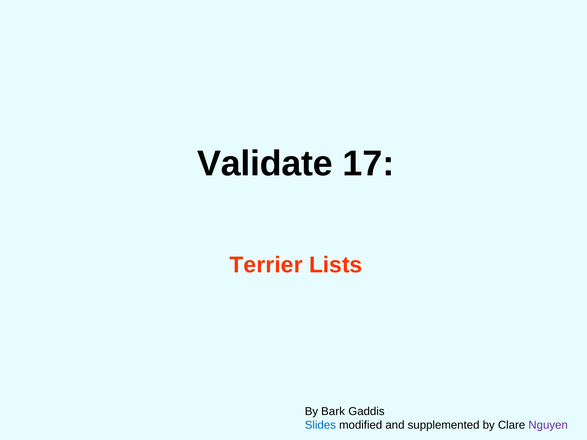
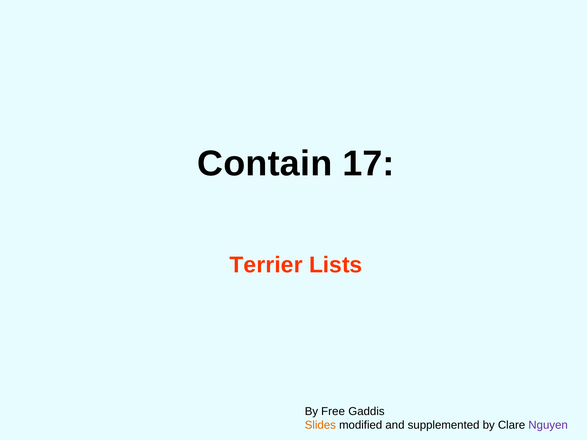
Validate: Validate -> Contain (265, 164)
Bark: Bark -> Free (333, 412)
Slides colour: blue -> orange (320, 425)
